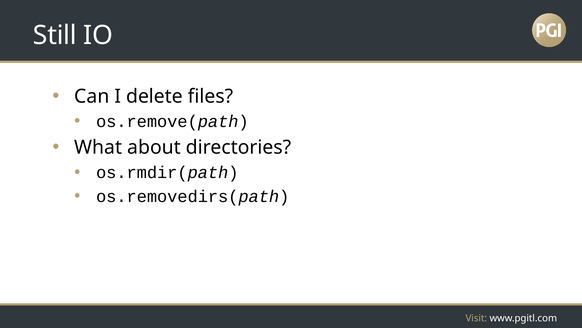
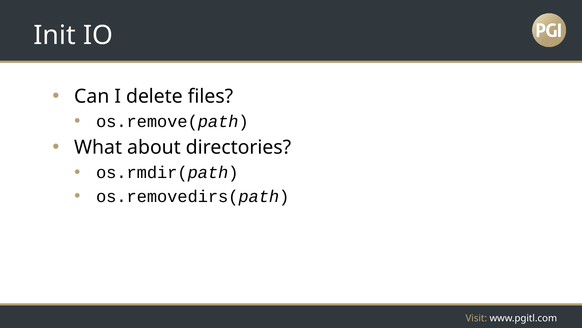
Still: Still -> Init (55, 35)
